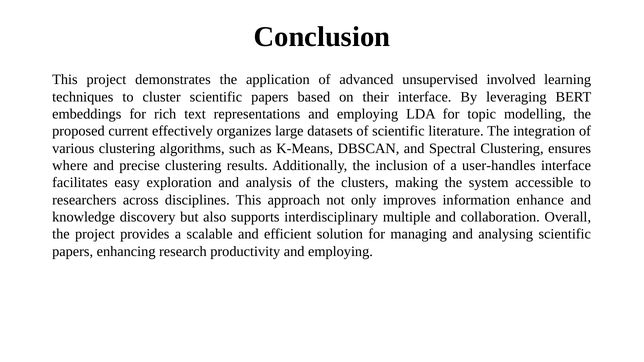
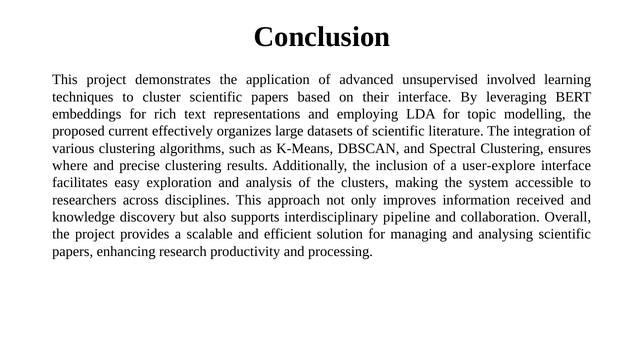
user-handles: user-handles -> user-explore (499, 166)
enhance: enhance -> received (540, 200)
multiple: multiple -> pipeline (407, 217)
productivity and employing: employing -> processing (340, 252)
